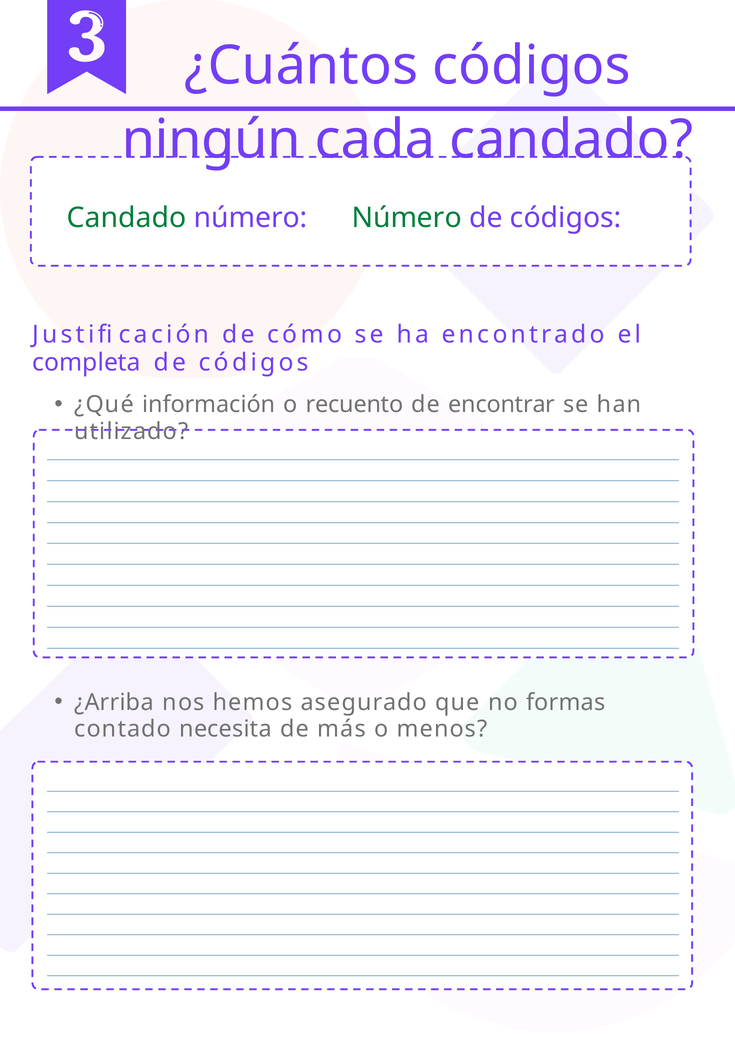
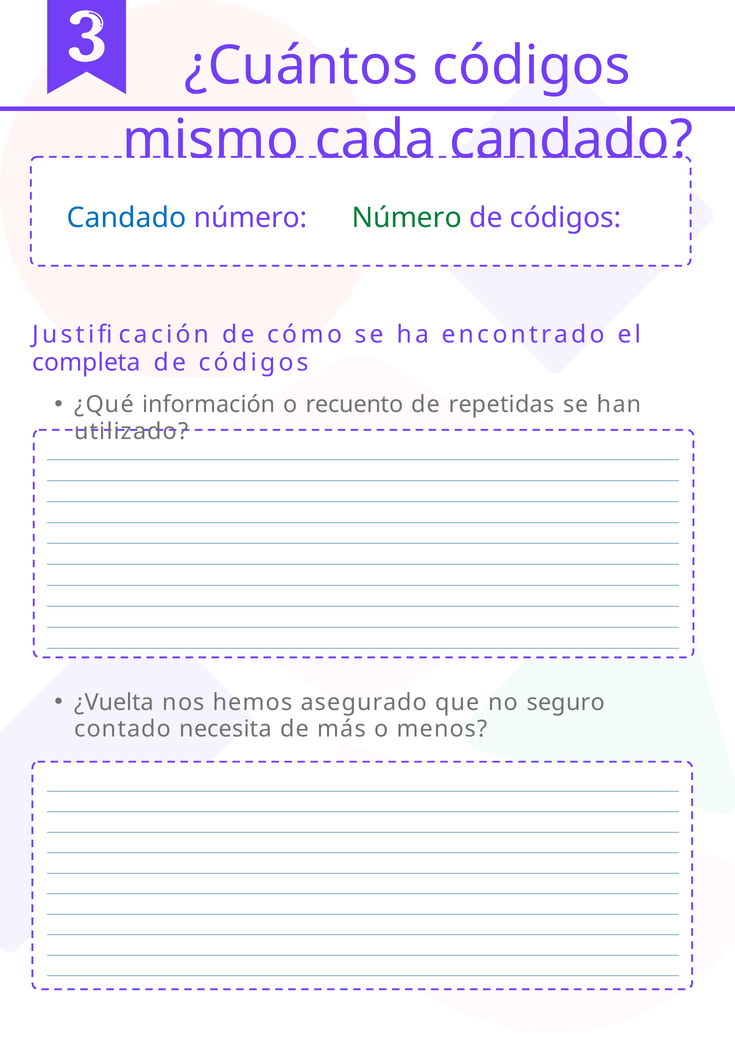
ningún: ningún -> mismo (211, 140)
Candado colour: green -> blue (127, 218)
encontrar: encontrar -> repetidas (502, 405)
¿Arriba: ¿Arriba -> ¿Vuelta (114, 702)
formas: formas -> seguro (566, 702)
